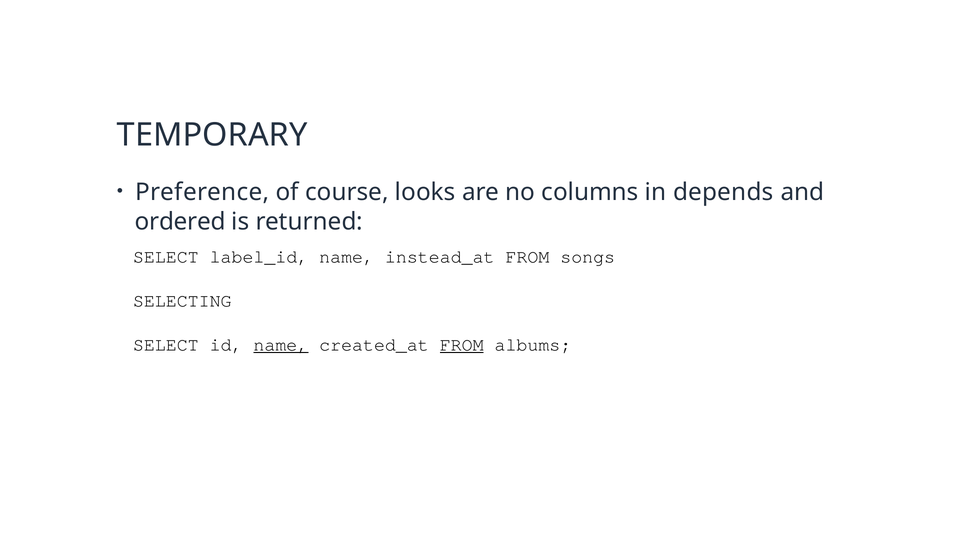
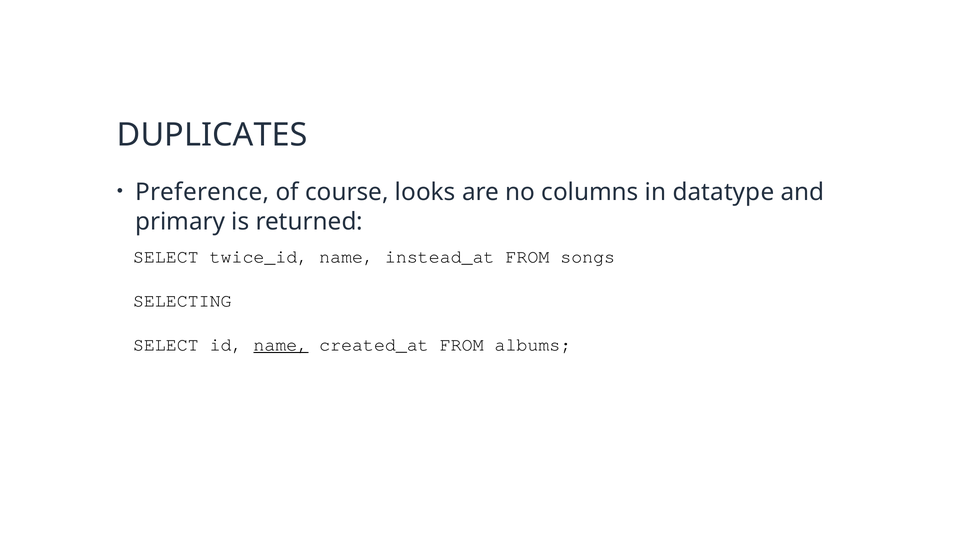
TEMPORARY: TEMPORARY -> DUPLICATES (212, 135)
depends: depends -> datatype (723, 192)
ordered: ordered -> primary (180, 221)
label_id: label_id -> twice_id (259, 257)
FROM underline: present -> none (462, 345)
